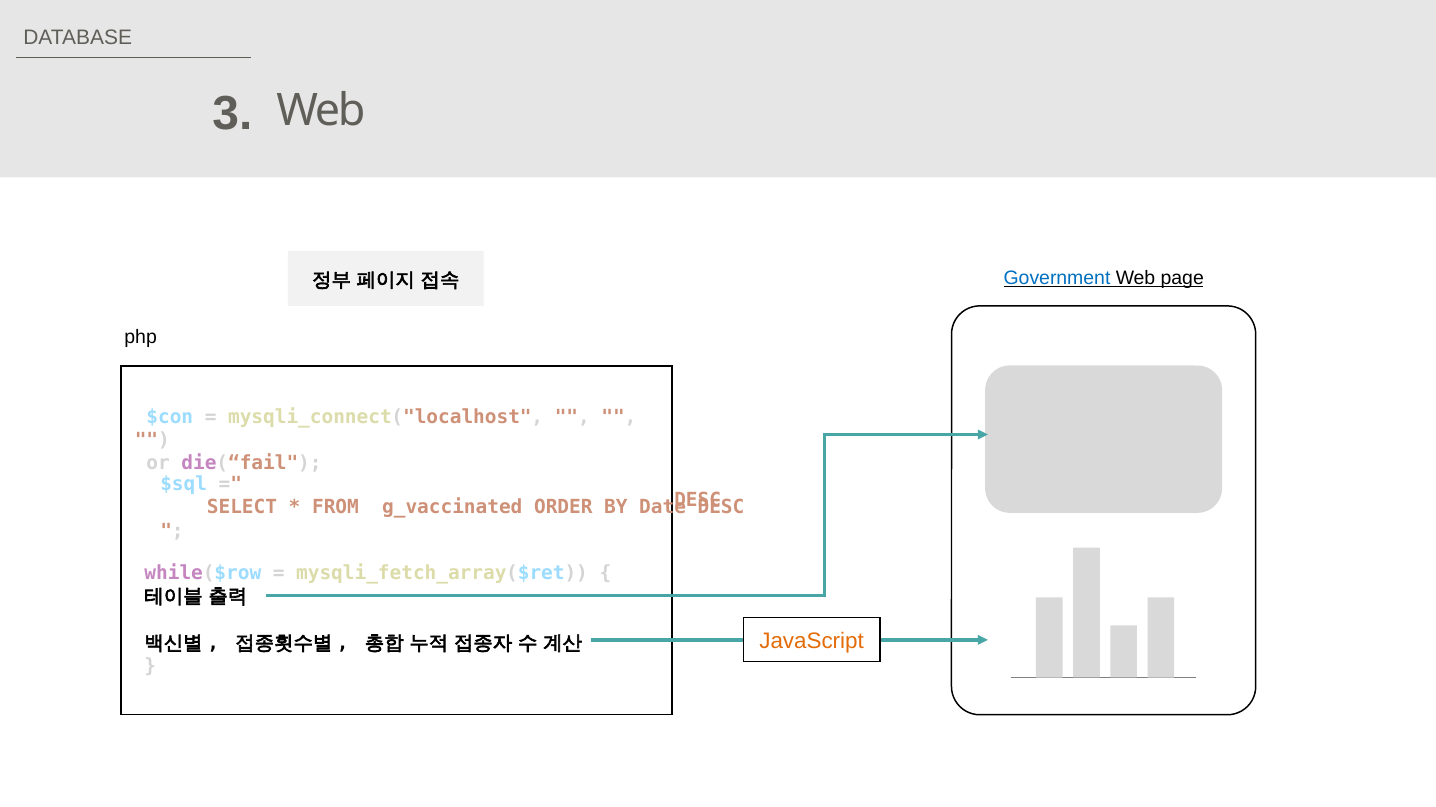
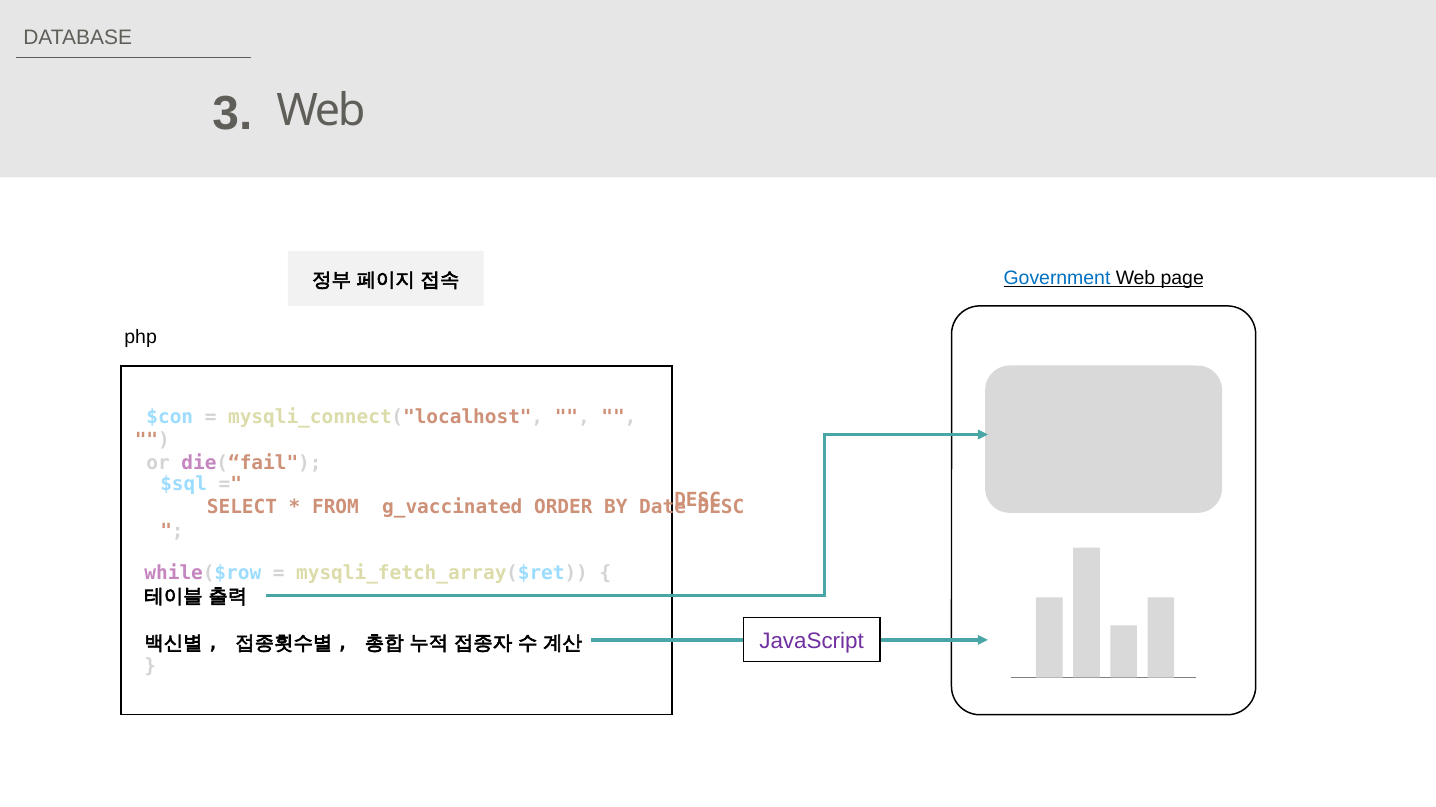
JavaScript colour: orange -> purple (812, 642)
